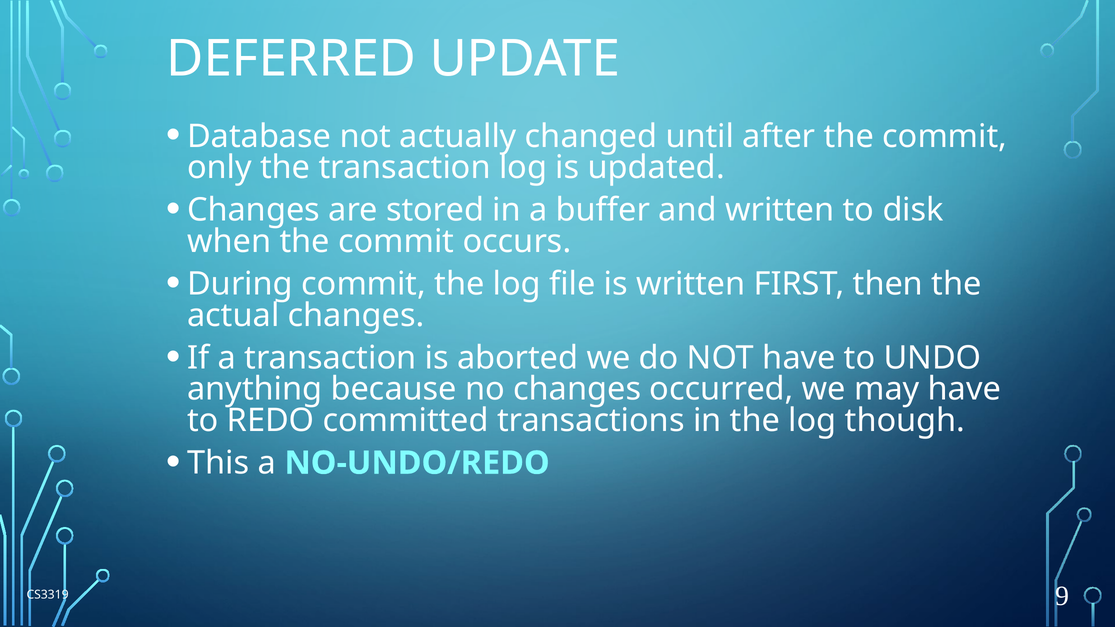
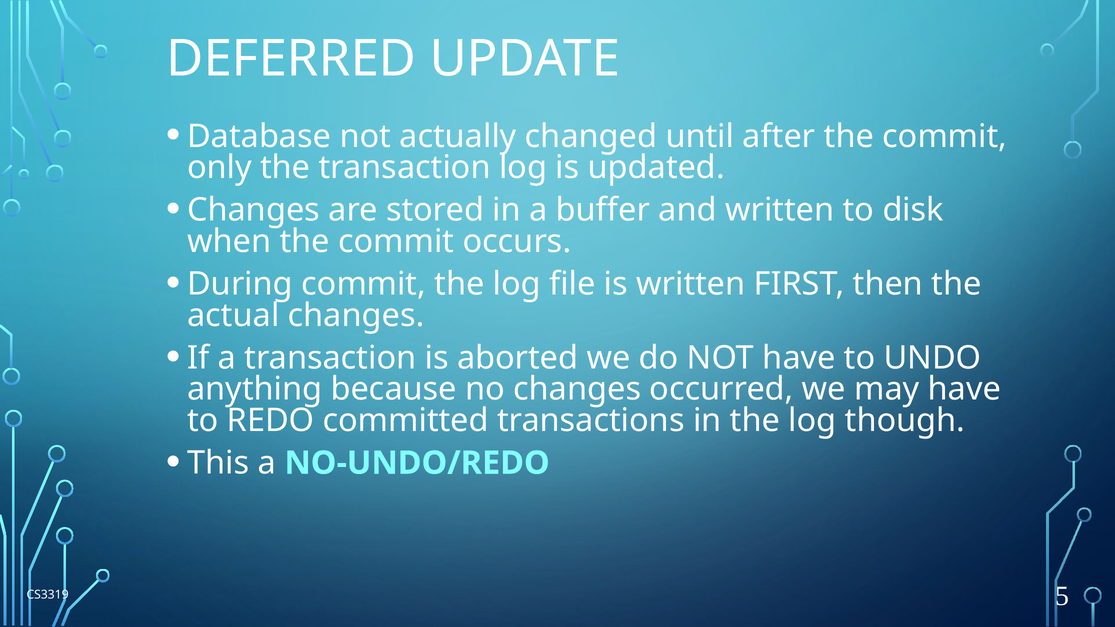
9: 9 -> 5 (1062, 596)
